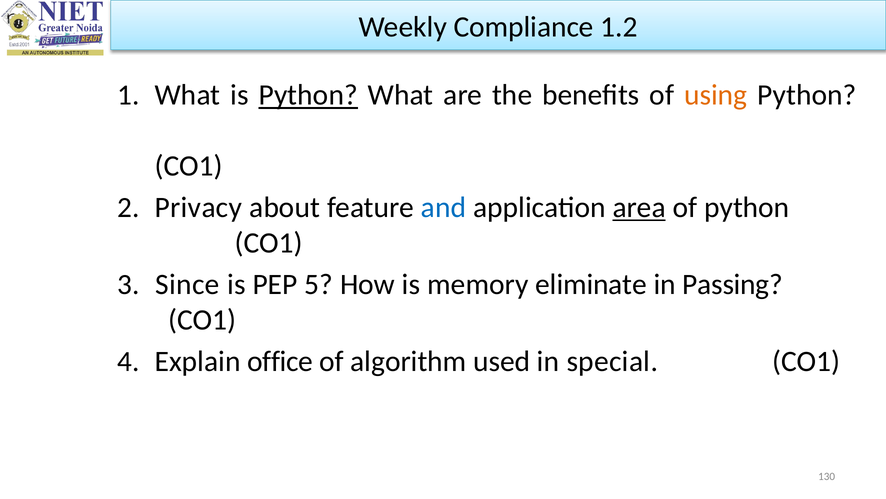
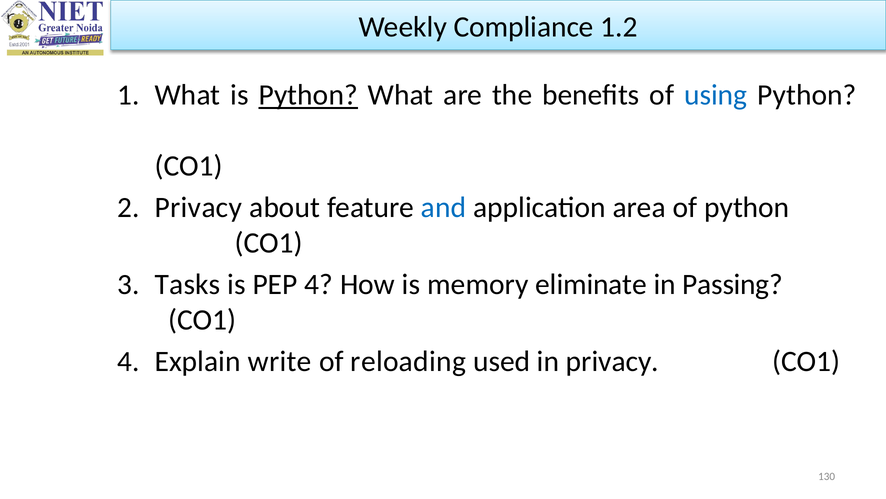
using colour: orange -> blue (716, 95)
area underline: present -> none (639, 207)
Since: Since -> Tasks (187, 284)
PEP 5: 5 -> 4 (319, 284)
office: office -> write (280, 361)
algorithm: algorithm -> reloading (408, 361)
in special: special -> privacy (612, 361)
